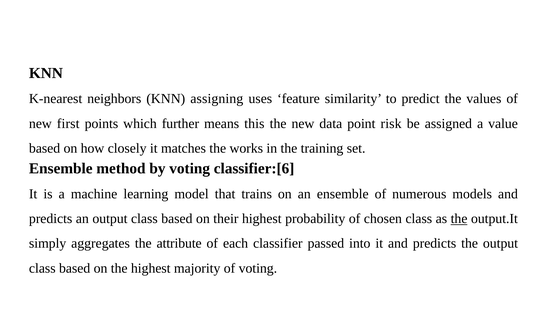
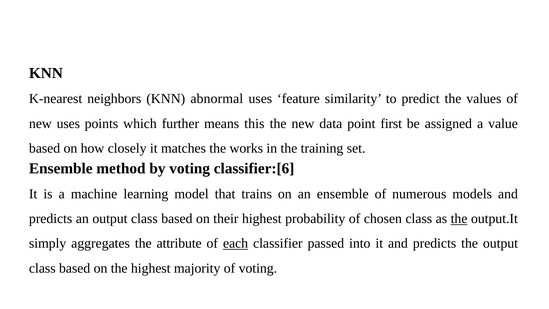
assigning: assigning -> abnormal (217, 99)
new first: first -> uses (68, 123)
risk: risk -> first (391, 123)
each underline: none -> present (236, 243)
